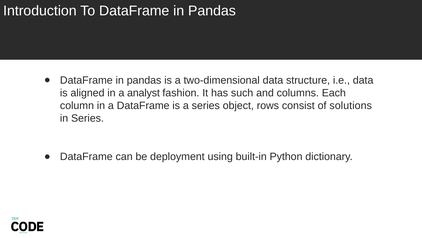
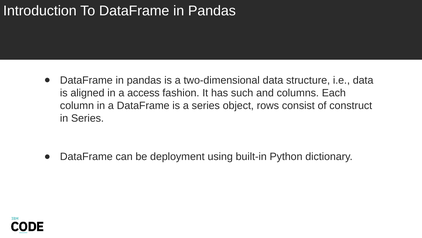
analyst: analyst -> access (143, 93)
solutions: solutions -> construct (351, 105)
